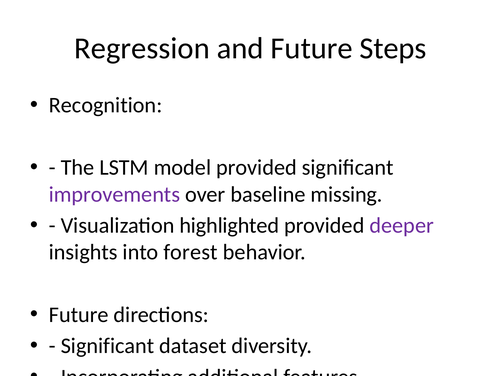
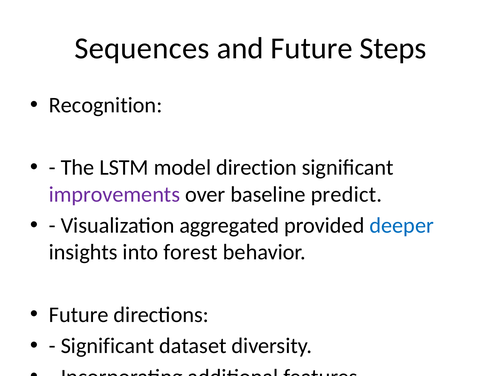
Regression: Regression -> Sequences (142, 48)
model provided: provided -> direction (256, 167)
missing: missing -> predict (346, 194)
highlighted: highlighted -> aggregated (229, 225)
deeper colour: purple -> blue (402, 225)
